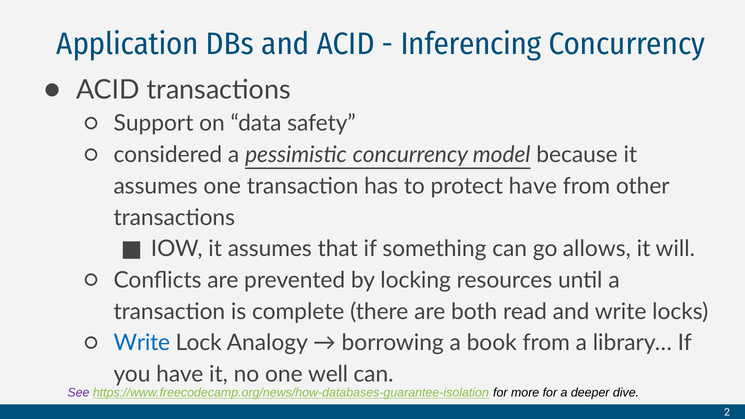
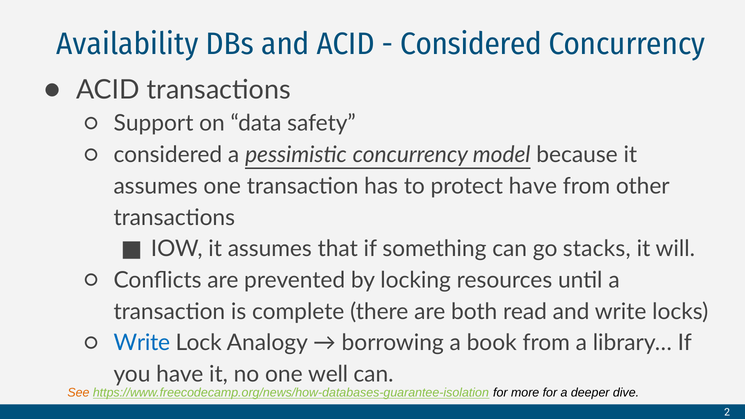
Application: Application -> Availability (127, 44)
Inferencing: Inferencing -> Considered (471, 44)
allows: allows -> stacks (597, 249)
See colour: purple -> orange (78, 393)
